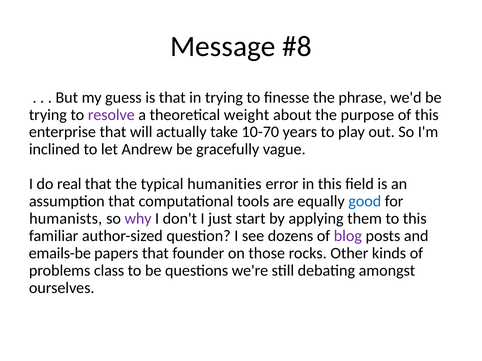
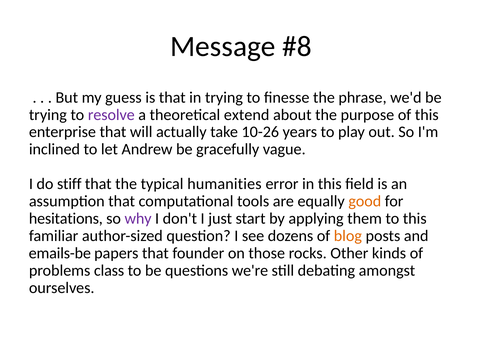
weight: weight -> extend (247, 115)
10-70: 10-70 -> 10-26 (260, 132)
real: real -> stiff (69, 184)
good colour: blue -> orange (365, 202)
humanists: humanists -> hesitations (66, 219)
blog colour: purple -> orange (348, 236)
